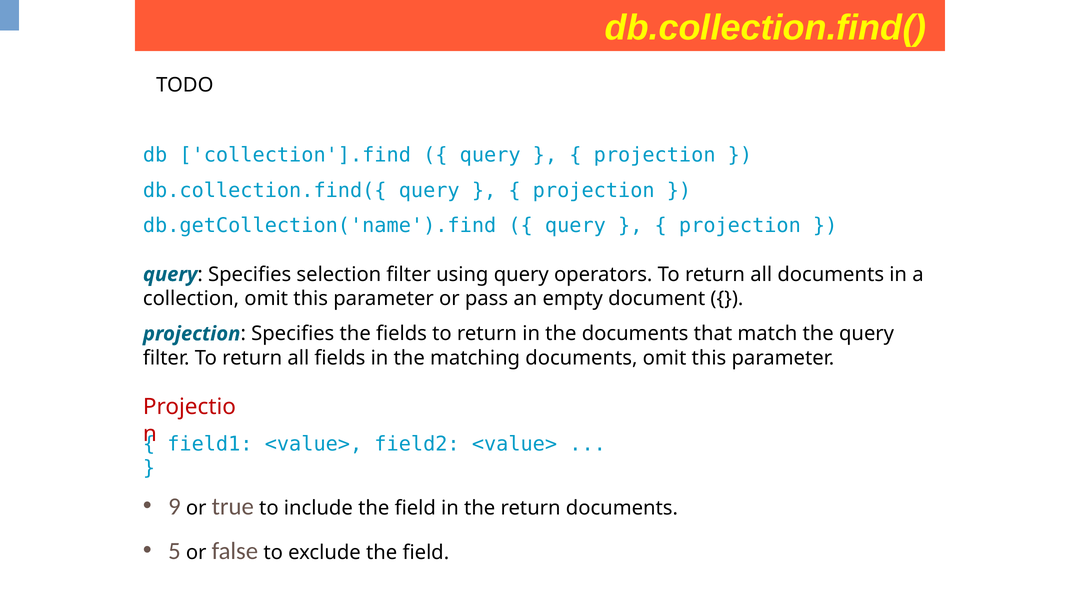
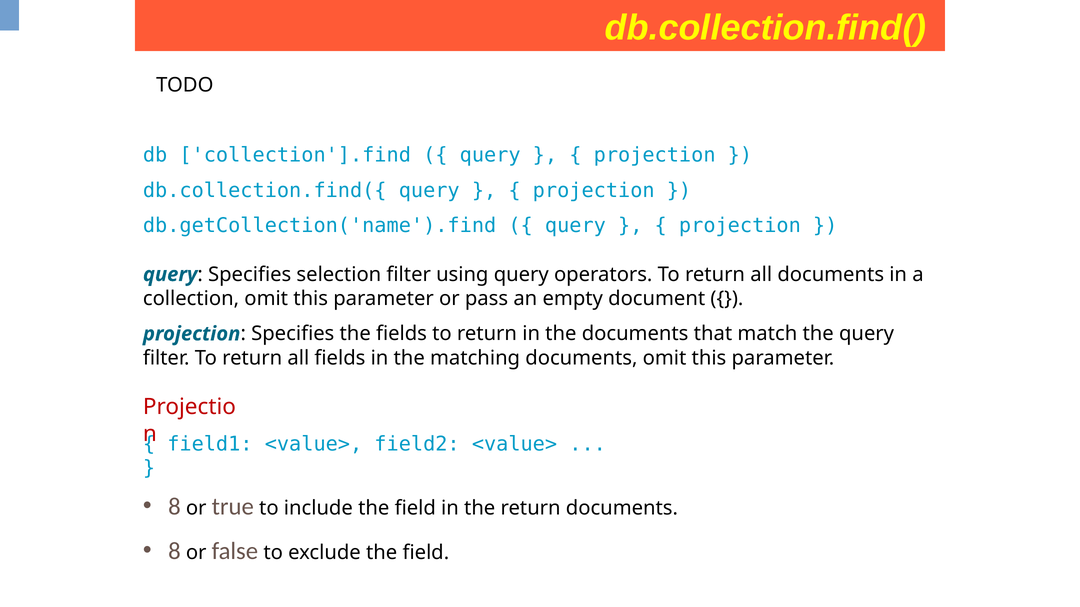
9: 9 -> 8 (175, 507)
5: 5 -> 8 (175, 551)
